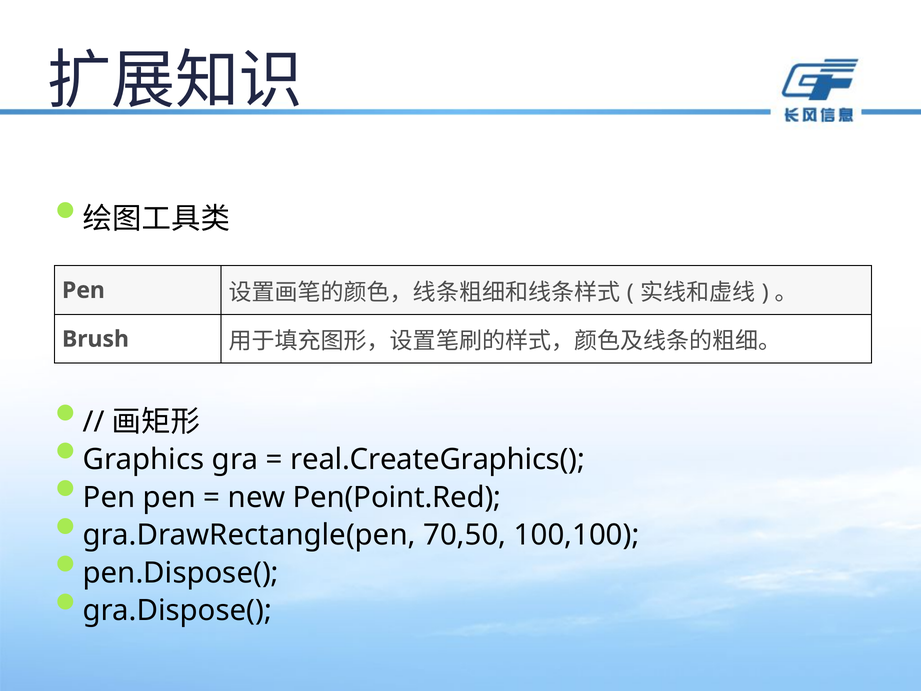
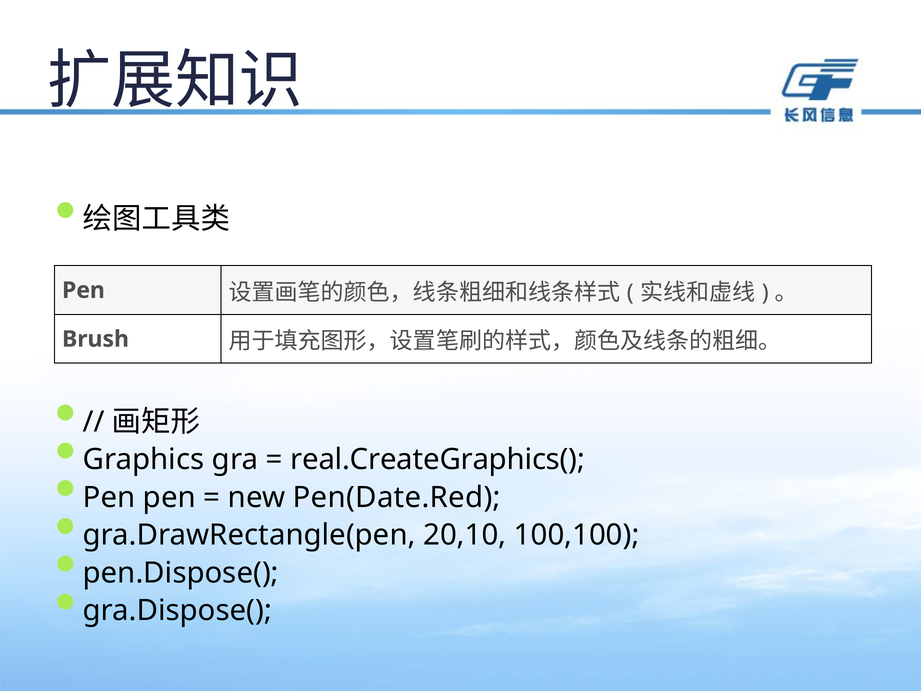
Pen(Point.Red: Pen(Point.Red -> Pen(Date.Red (397, 497)
70,50: 70,50 -> 20,10 (465, 535)
